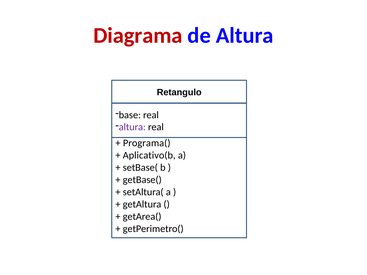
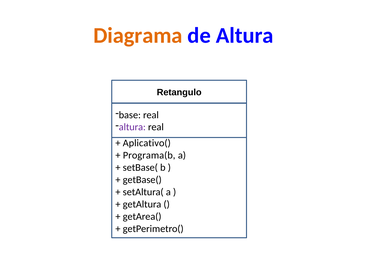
Diagrama colour: red -> orange (138, 36)
Programa(: Programa( -> Aplicativo( (147, 143)
Aplicativo(b: Aplicativo(b -> Programa(b (149, 155)
